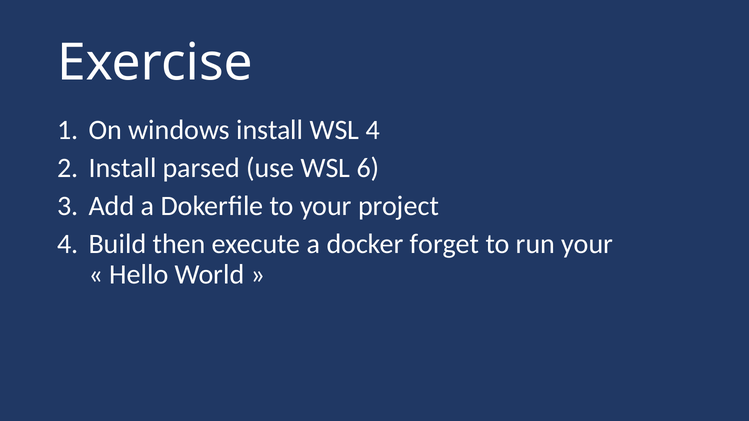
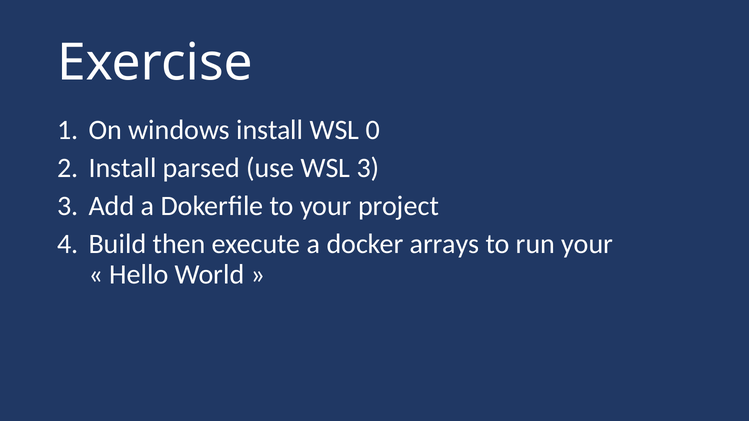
WSL 4: 4 -> 0 (373, 130)
WSL 6: 6 -> 3 (368, 168)
forget: forget -> arrays (445, 244)
